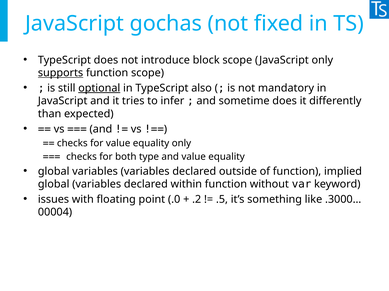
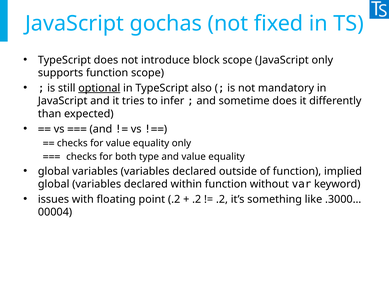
supports underline: present -> none (61, 73)
point .0: .0 -> .2 (174, 200)
.5: .5 -> .2 (222, 200)
